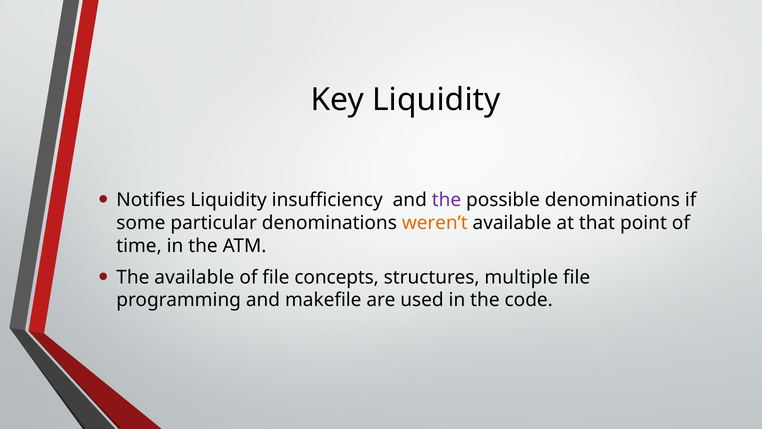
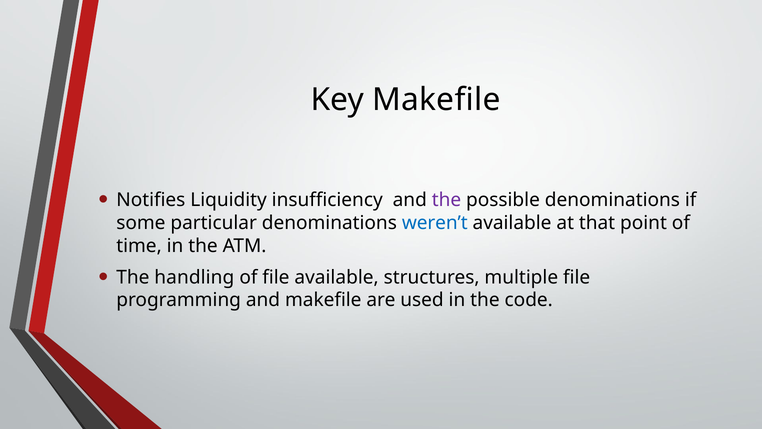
Key Liquidity: Liquidity -> Makefile (436, 100)
weren’t colour: orange -> blue (435, 223)
The available: available -> handling (194, 277)
file concepts: concepts -> available (337, 277)
